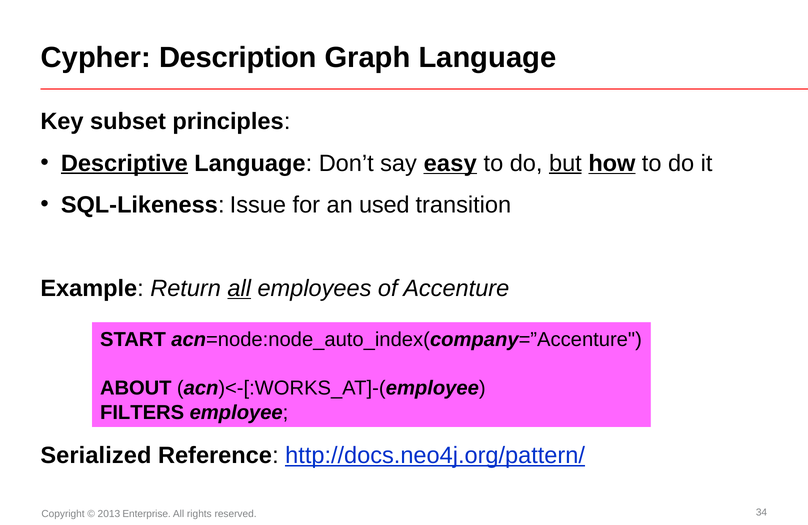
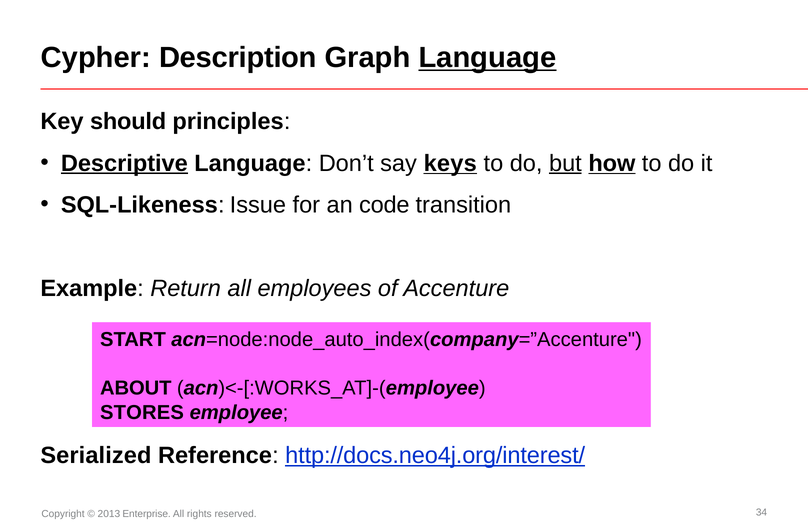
Language underline: none -> present (487, 58)
subset: subset -> should (128, 122)
easy: easy -> keys (450, 163)
used: used -> code (384, 205)
all underline: present -> none (239, 289)
FILTERS: FILTERS -> STORES (142, 413)
http://docs.neo4j.org/pattern/: http://docs.neo4j.org/pattern/ -> http://docs.neo4j.org/interest/ (435, 455)
